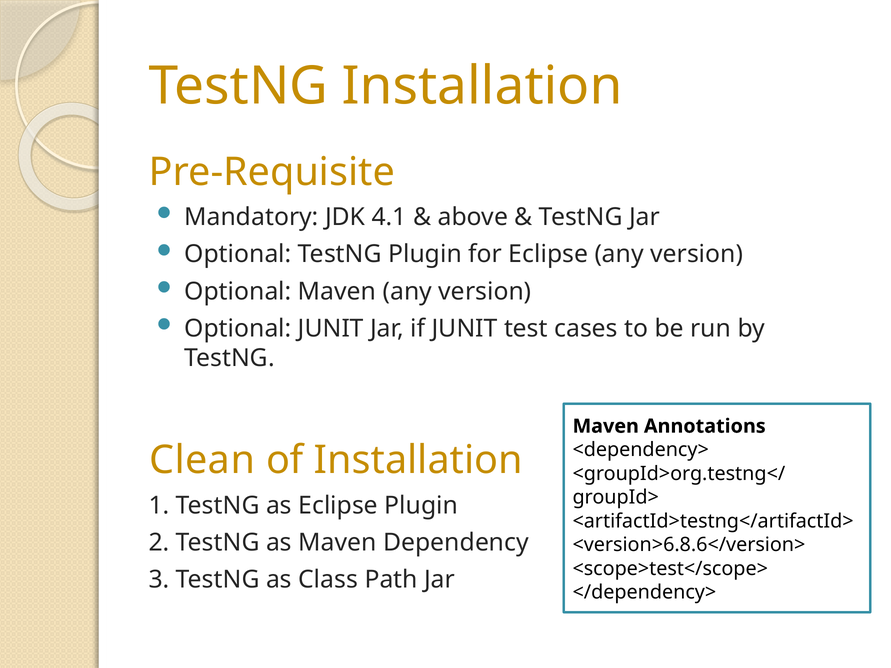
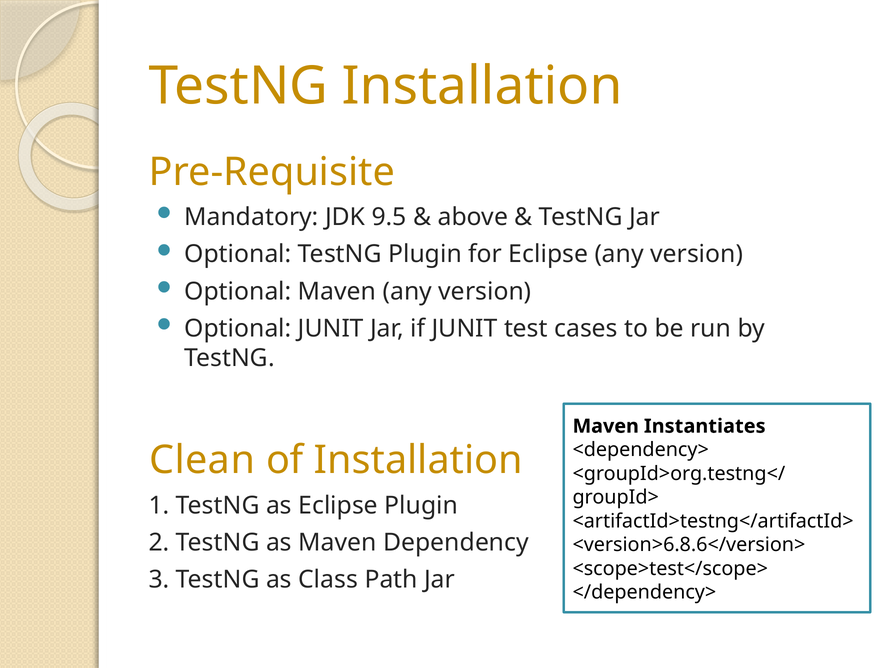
4.1: 4.1 -> 9.5 (389, 217)
Annotations: Annotations -> Instantiates (705, 426)
